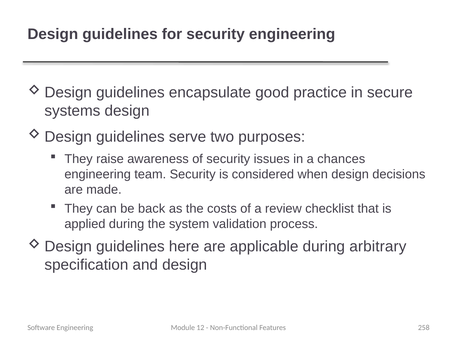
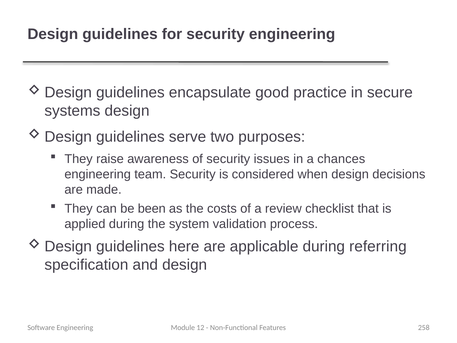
back: back -> been (152, 208)
arbitrary: arbitrary -> referring (378, 246)
